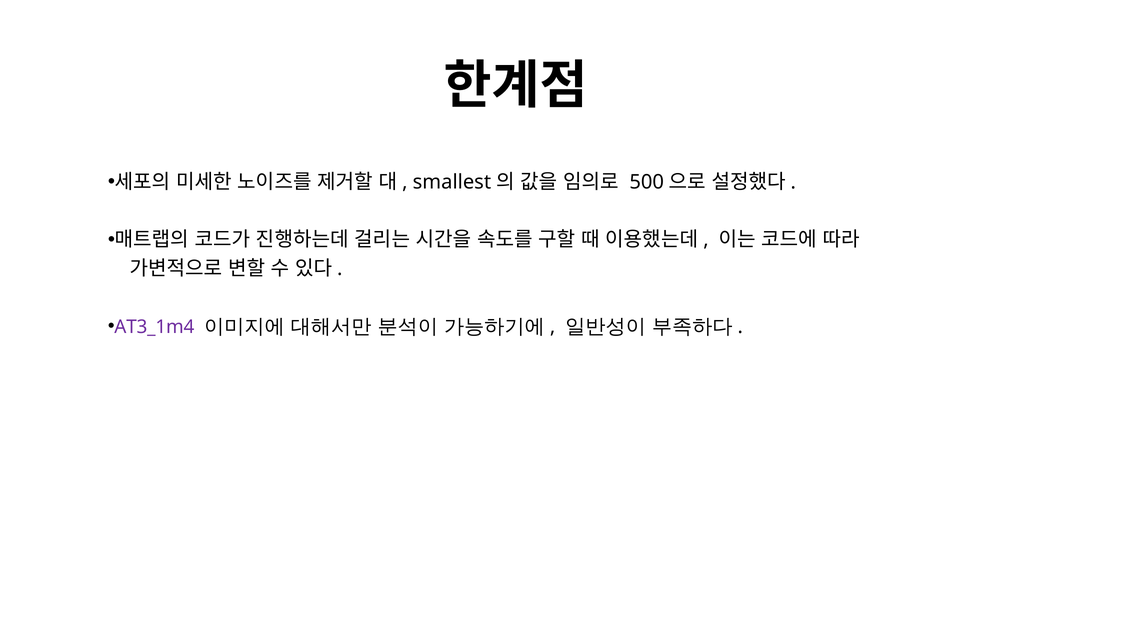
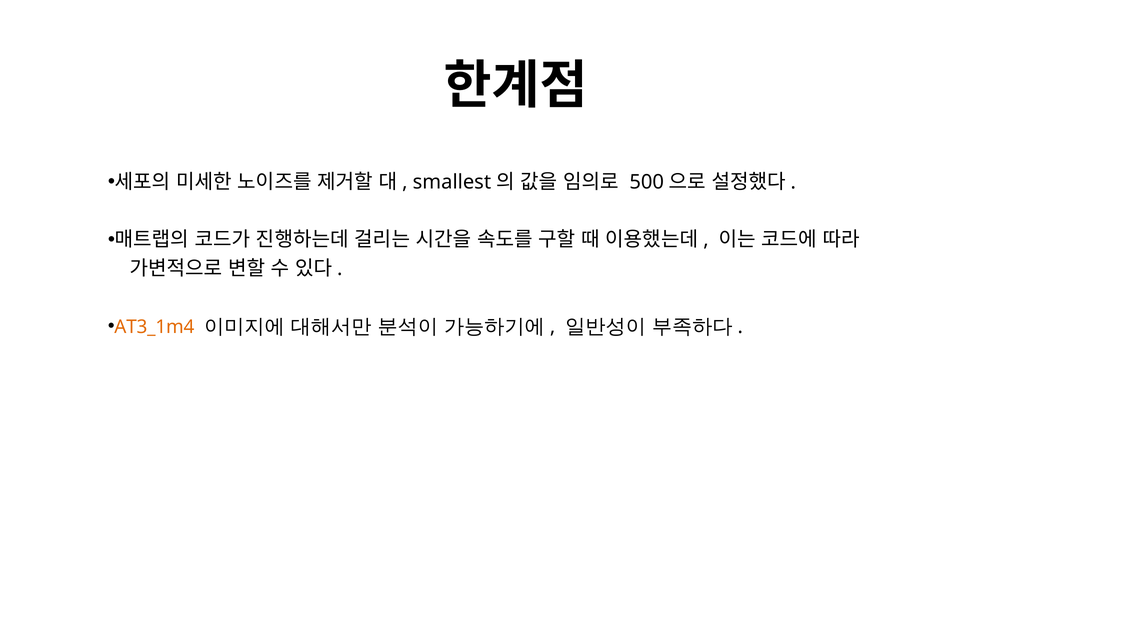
AT3_1m4 colour: purple -> orange (154, 327)
